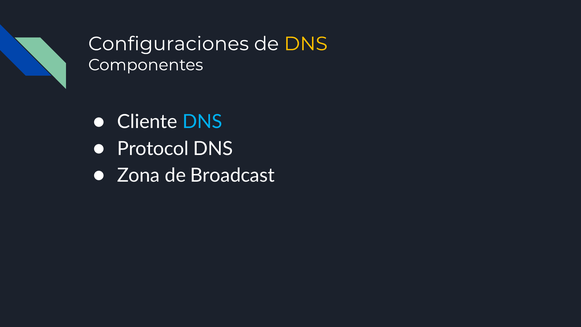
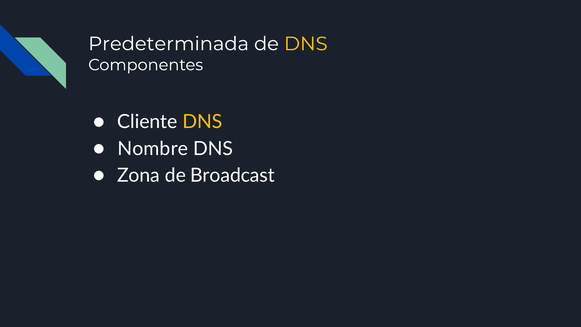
Configuraciones: Configuraciones -> Predeterminada (169, 44)
DNS colour: light blue -> yellow (202, 122)
Protocol: Protocol -> Nombre (153, 149)
